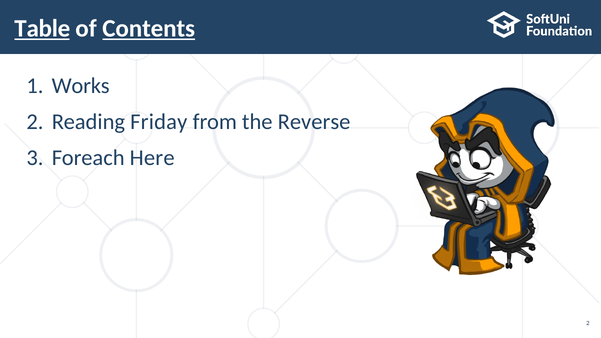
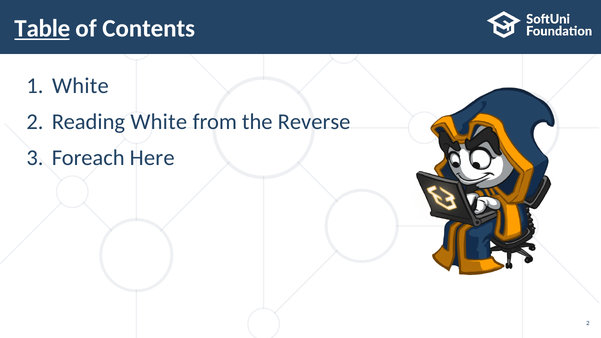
Contents underline: present -> none (149, 28)
Works: Works -> White (80, 86)
Reading Friday: Friday -> White (159, 122)
